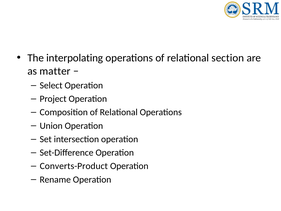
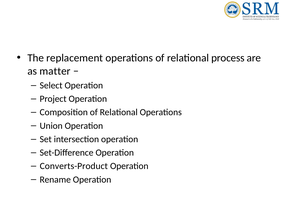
interpolating: interpolating -> replacement (75, 58)
section: section -> process (228, 58)
